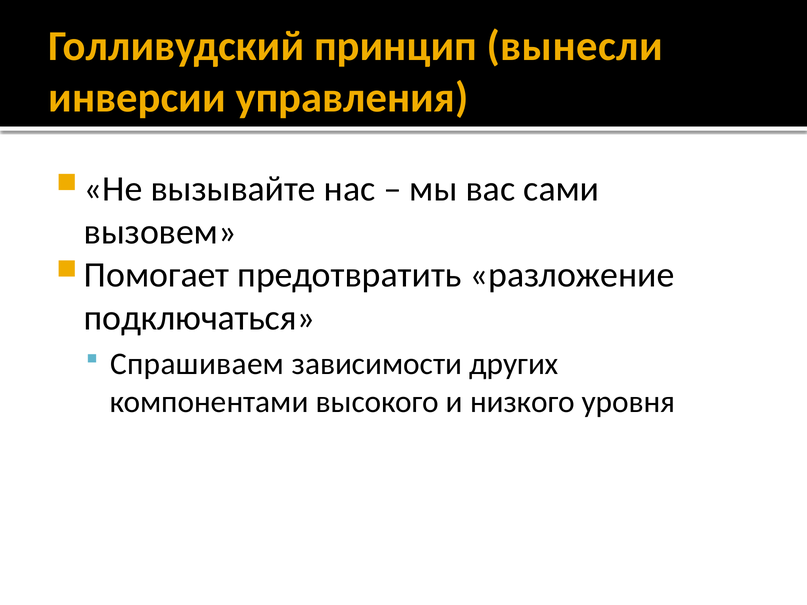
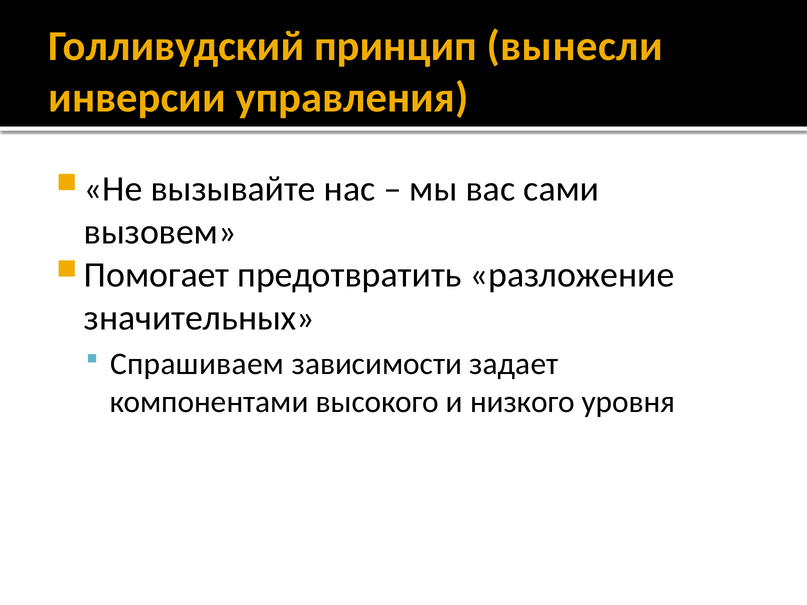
подключаться: подключаться -> значительных (199, 318)
других: других -> задает (514, 364)
